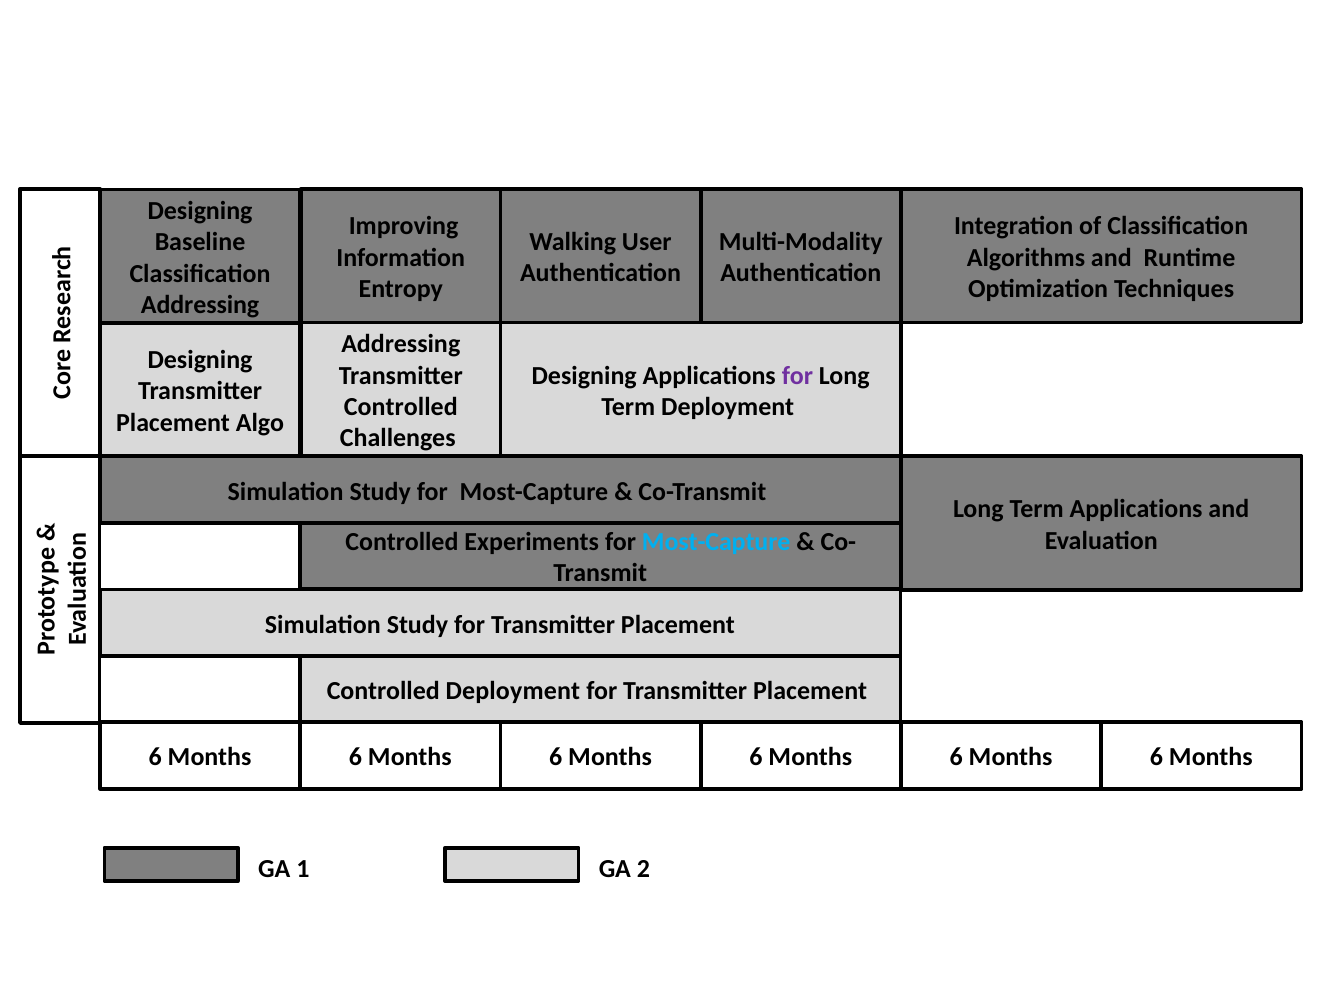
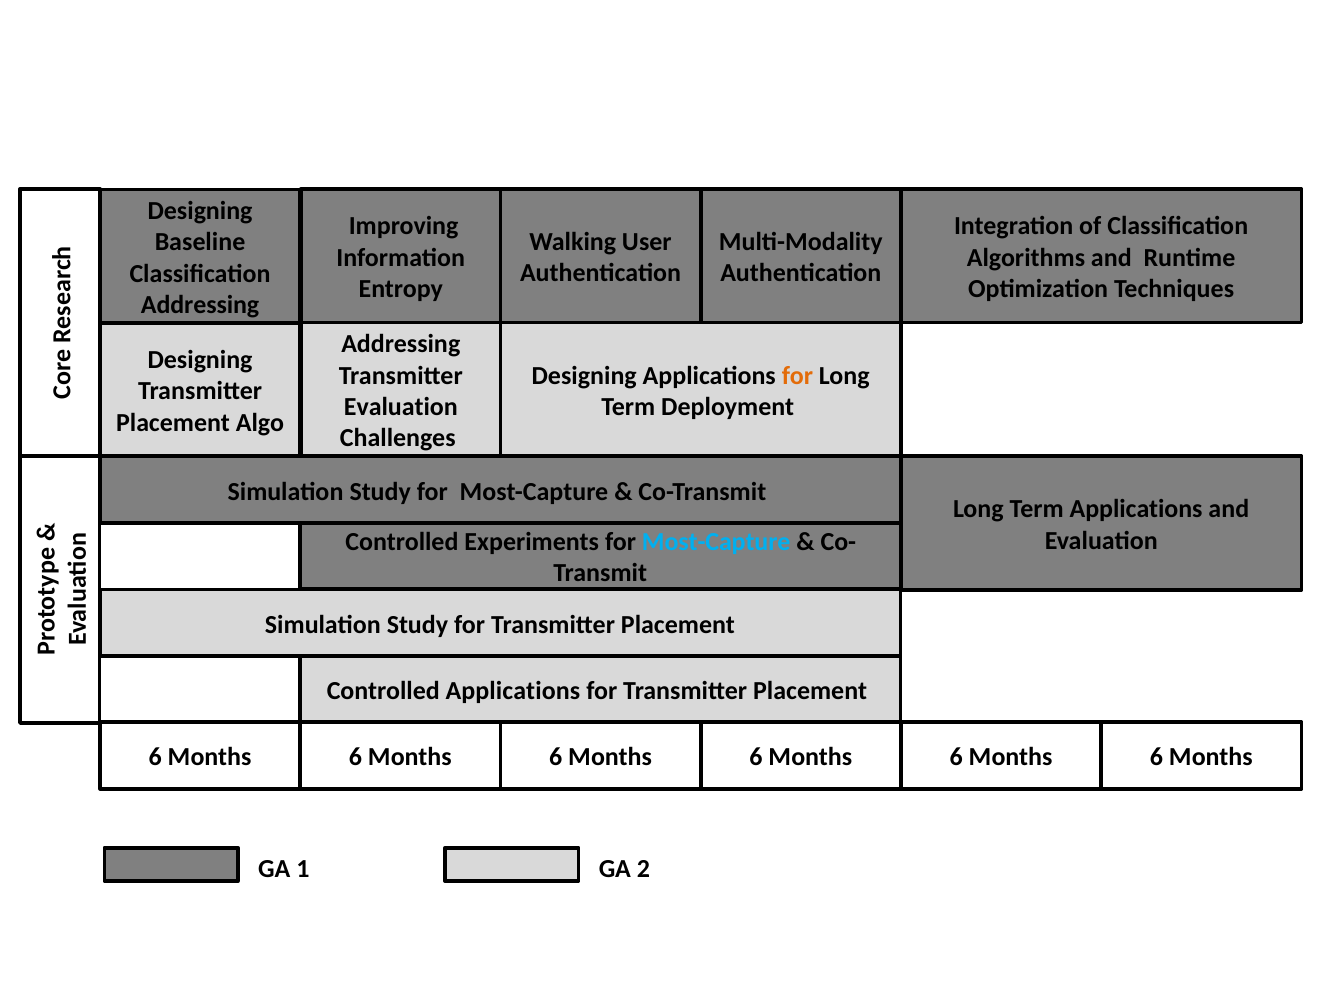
for colour: purple -> orange (797, 376)
Controlled: Controlled -> Evaluation (401, 407)
Controlled Deployment: Deployment -> Applications (513, 691)
